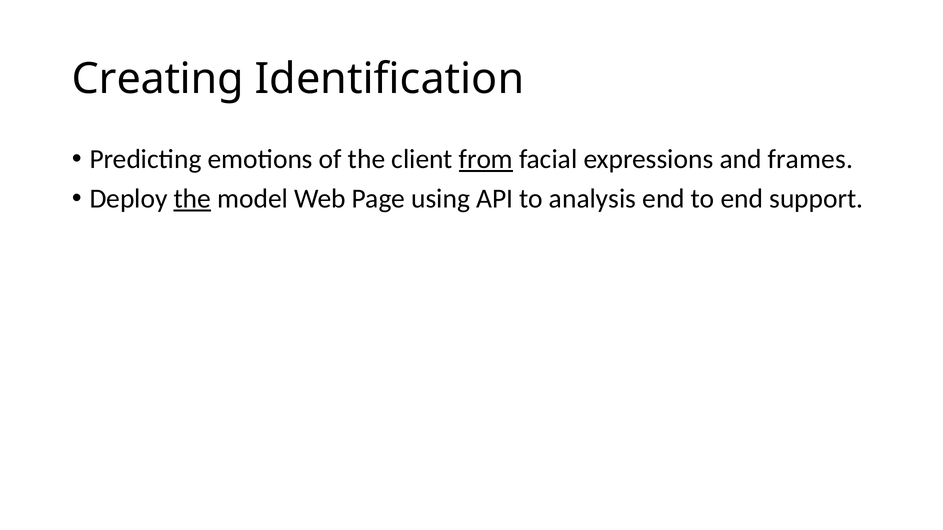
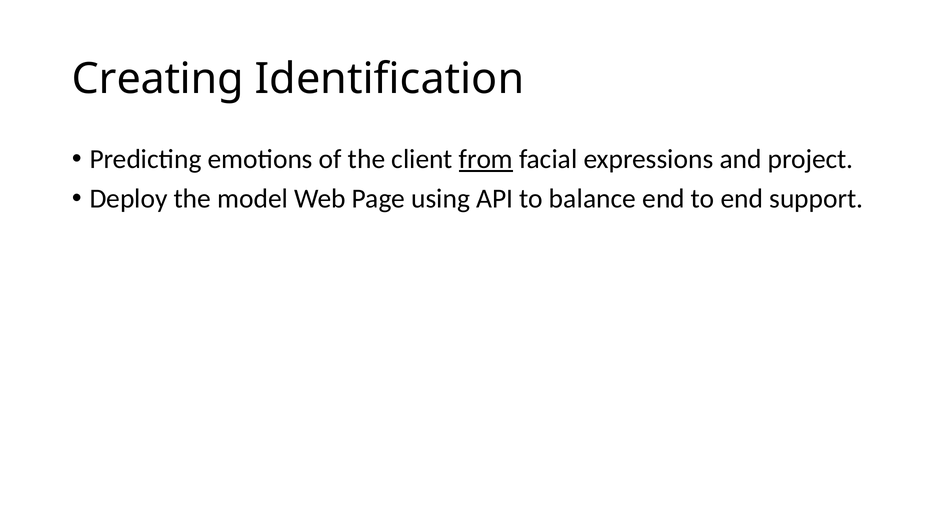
frames: frames -> project (811, 159)
the underline: present -> none (192, 199)
analysis: analysis -> balance (593, 199)
